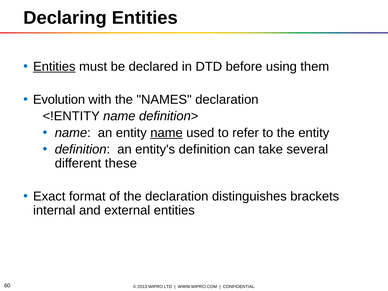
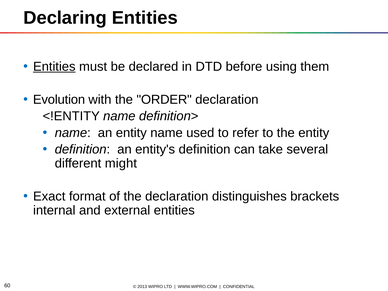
NAMES: NAMES -> ORDER (164, 100)
name underline: present -> none (167, 133)
these: these -> might (121, 163)
